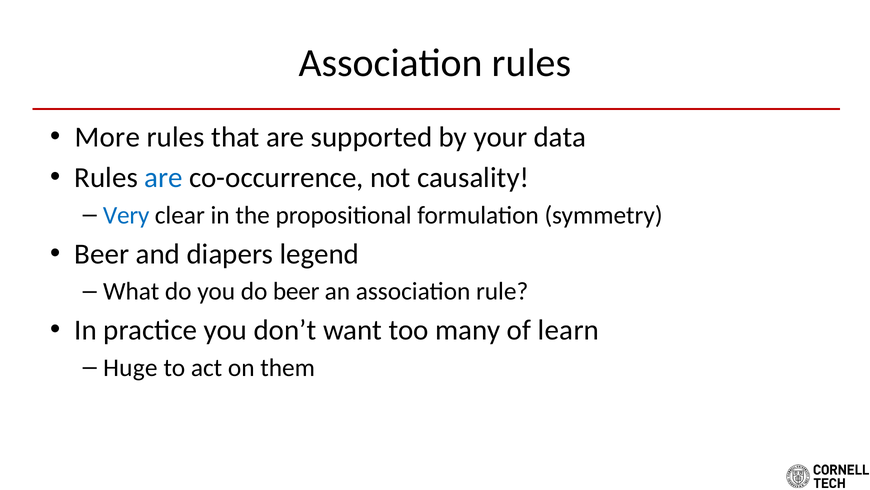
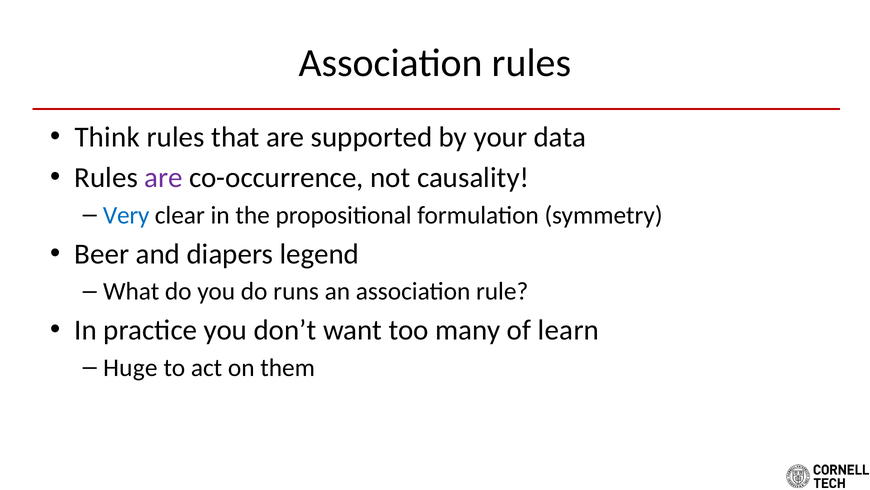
More: More -> Think (107, 137)
are colour: blue -> purple (164, 177)
do beer: beer -> runs (296, 291)
